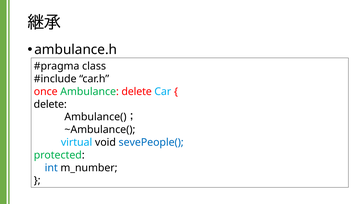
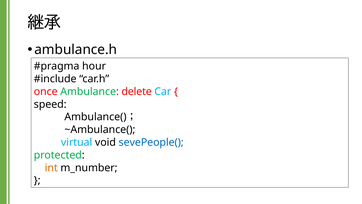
class: class -> hour (94, 66)
delete: delete -> speed (50, 104)
int colour: blue -> orange (51, 167)
